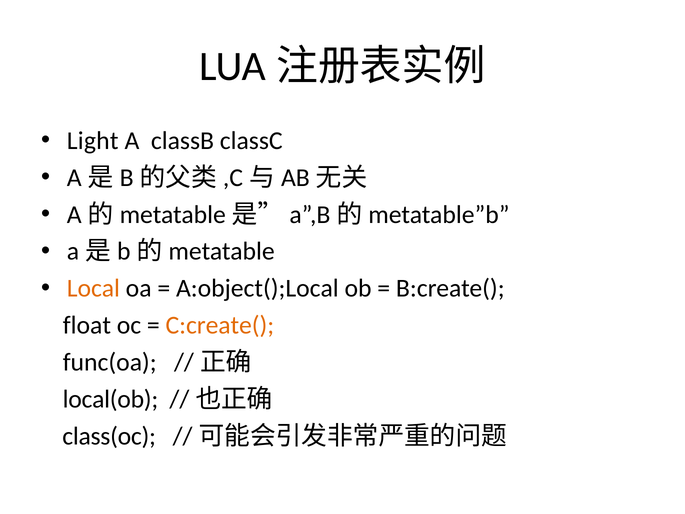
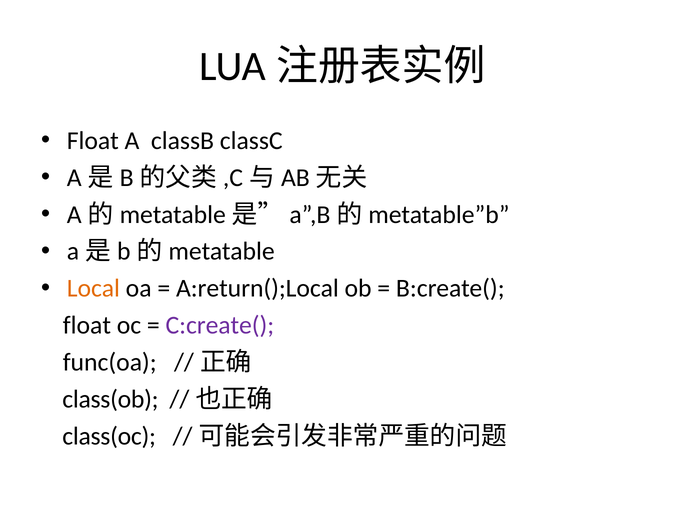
Light: Light -> Float (93, 141)
A:object();Local: A:object();Local -> A:return();Local (257, 288)
C:create( colour: orange -> purple (220, 325)
local(ob: local(ob -> class(ob (110, 399)
